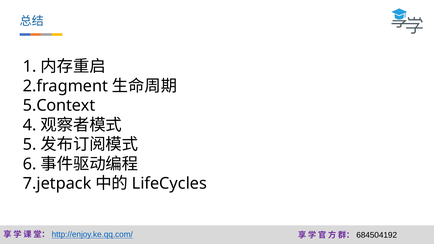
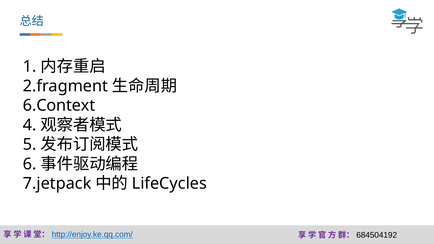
5.Context: 5.Context -> 6.Context (59, 106)
